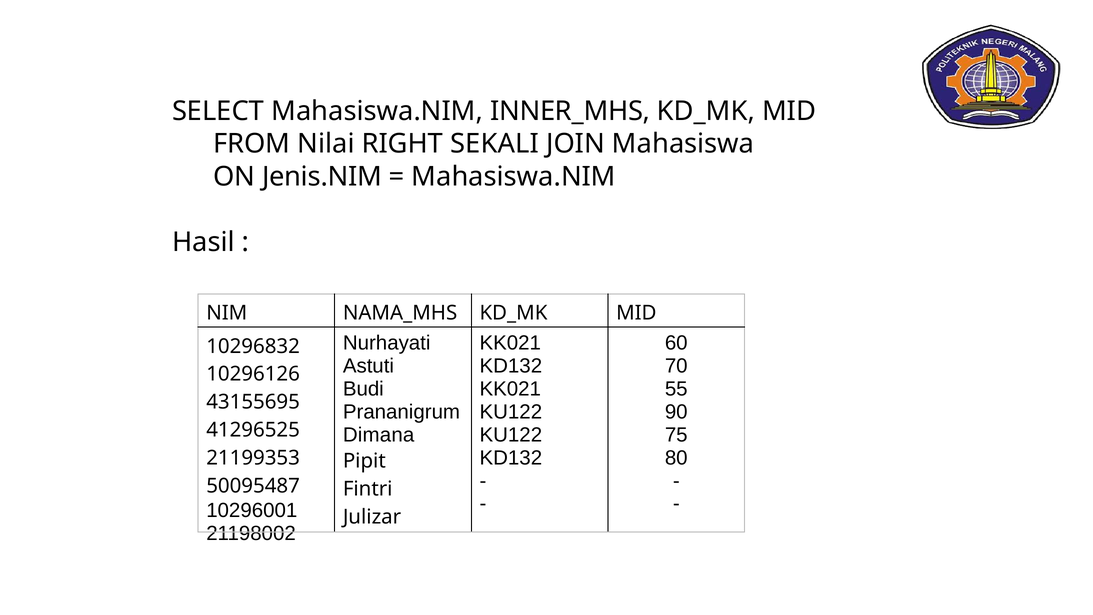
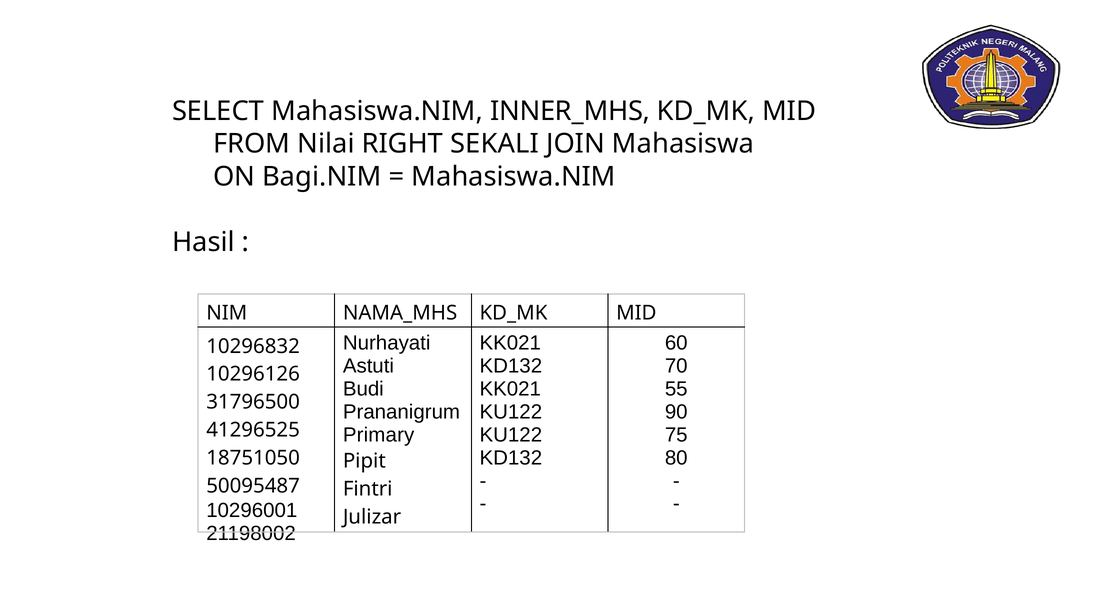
Jenis.NIM: Jenis.NIM -> Bagi.NIM (322, 177)
43155695: 43155695 -> 31796500 (253, 402)
Dimana: Dimana -> Primary (379, 435)
21199353: 21199353 -> 18751050 (253, 458)
